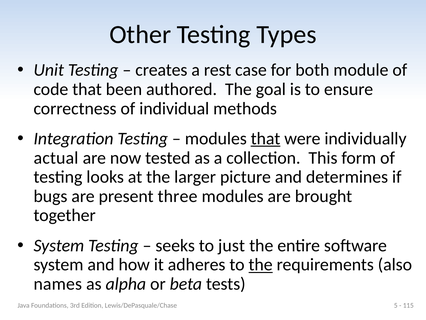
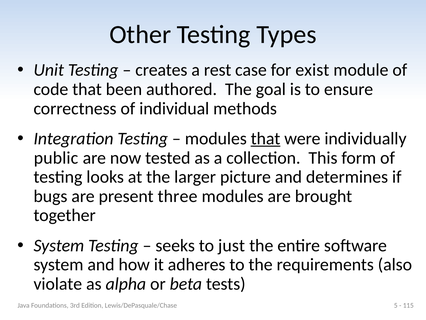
both: both -> exist (312, 70)
actual: actual -> public (56, 158)
the underline: present -> none (261, 264)
names: names -> violate (58, 283)
